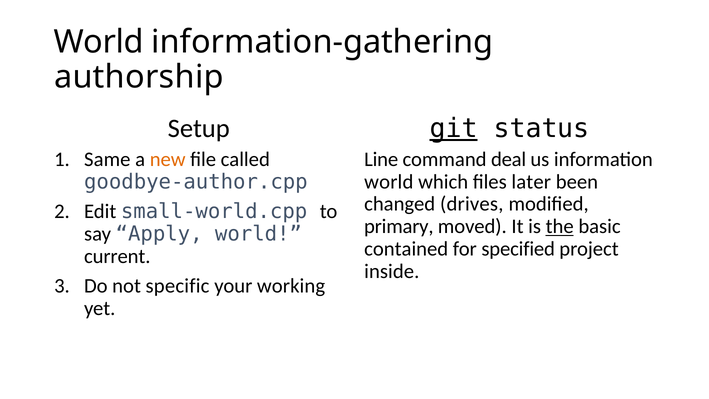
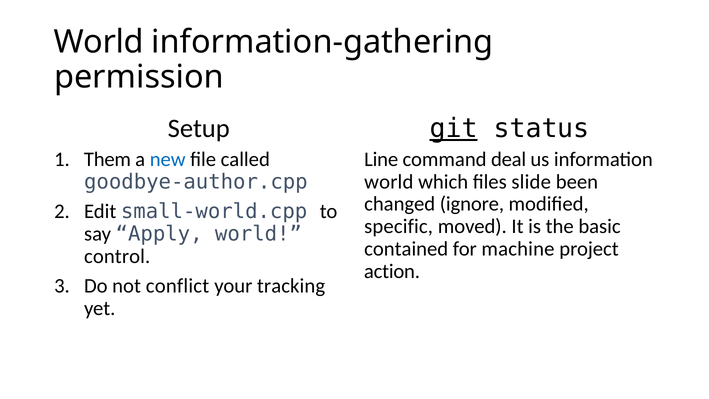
authorship: authorship -> permission (139, 77)
Same: Same -> Them (107, 159)
new colour: orange -> blue (168, 159)
later: later -> slide (531, 182)
drives: drives -> ignore (472, 204)
primary: primary -> specific (399, 226)
the underline: present -> none (560, 226)
specified: specified -> machine (518, 249)
current: current -> control (117, 256)
inside: inside -> action (392, 271)
specific: specific -> conflict (178, 286)
working: working -> tracking (291, 286)
